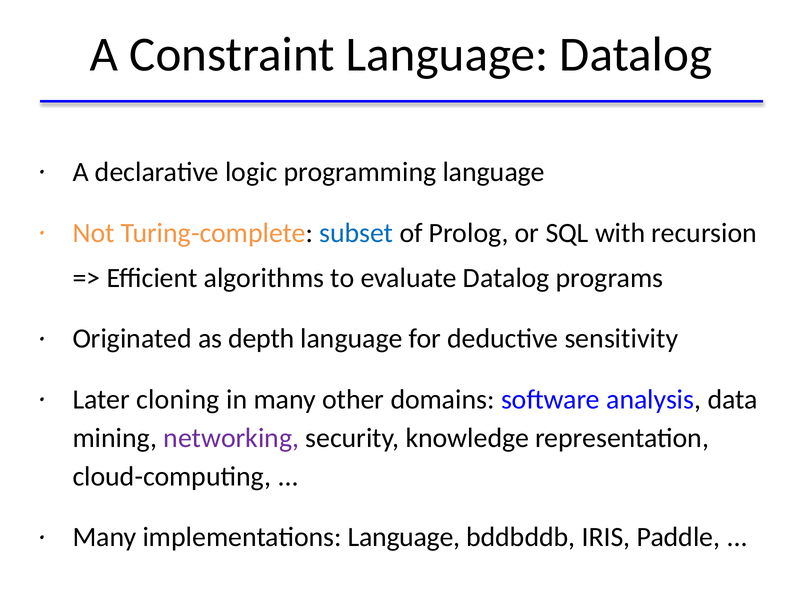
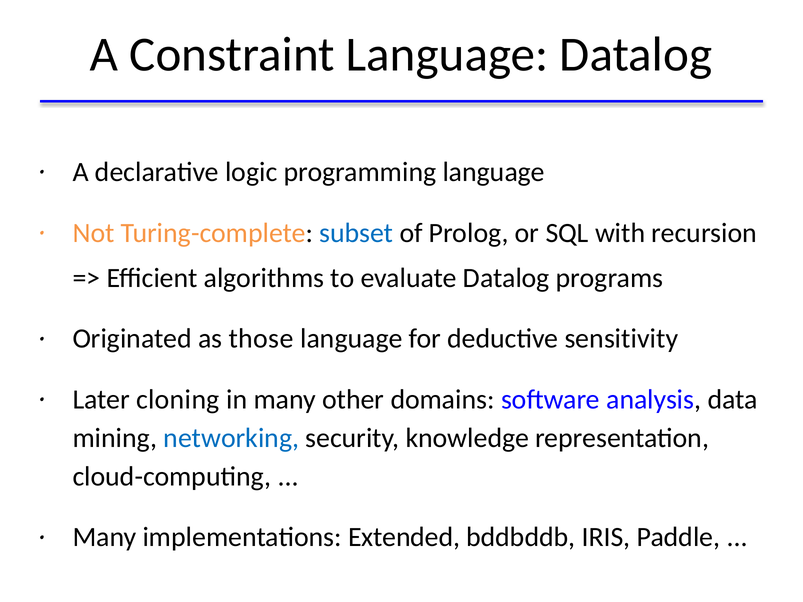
depth: depth -> those (261, 339)
networking colour: purple -> blue (231, 438)
implementations Language: Language -> Extended (404, 537)
